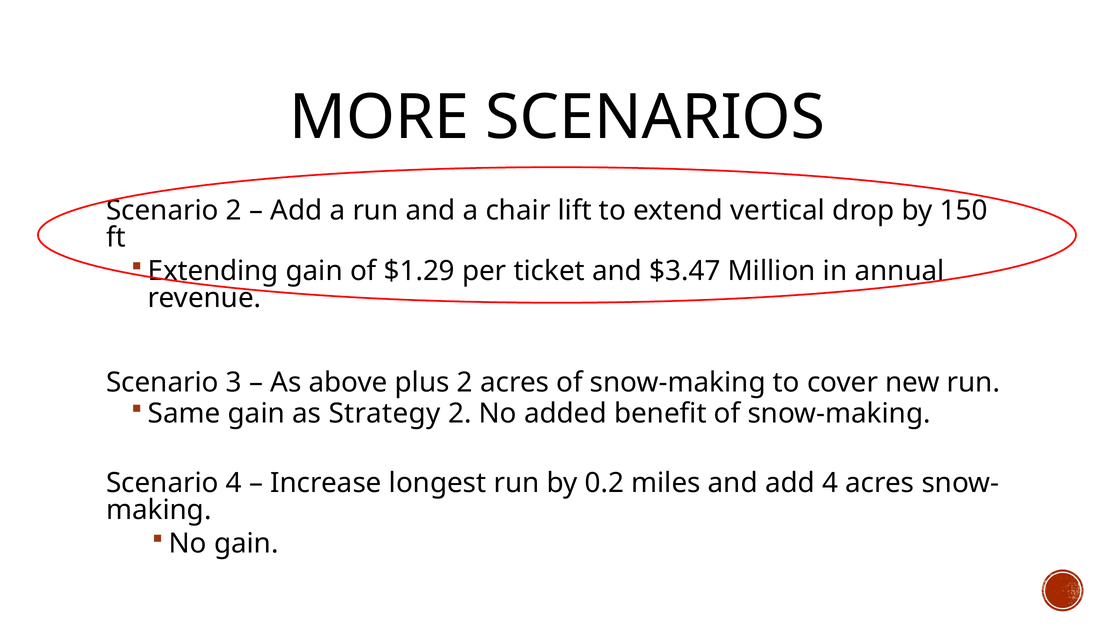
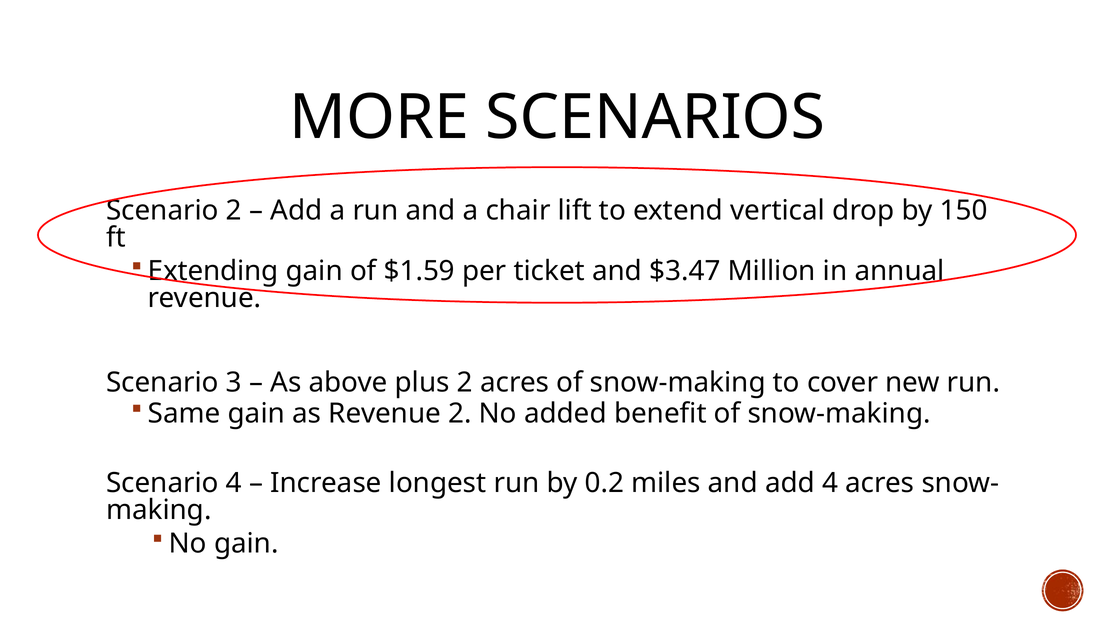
$1.29: $1.29 -> $1.59 (419, 271)
as Strategy: Strategy -> Revenue (385, 413)
